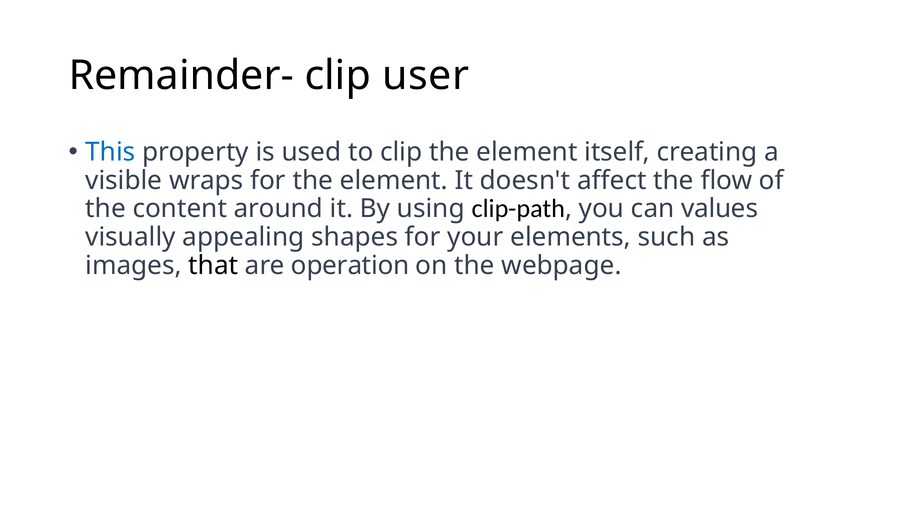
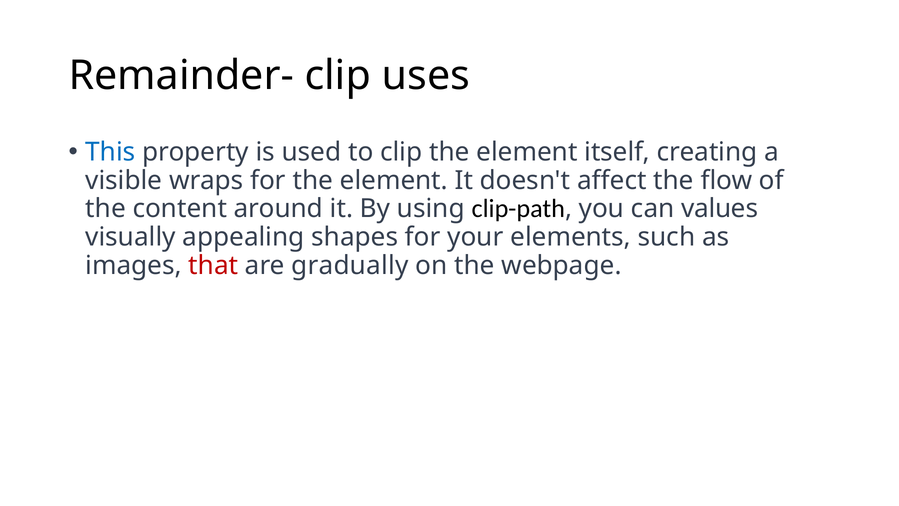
user: user -> uses (426, 76)
that colour: black -> red (213, 265)
operation: operation -> gradually (350, 265)
